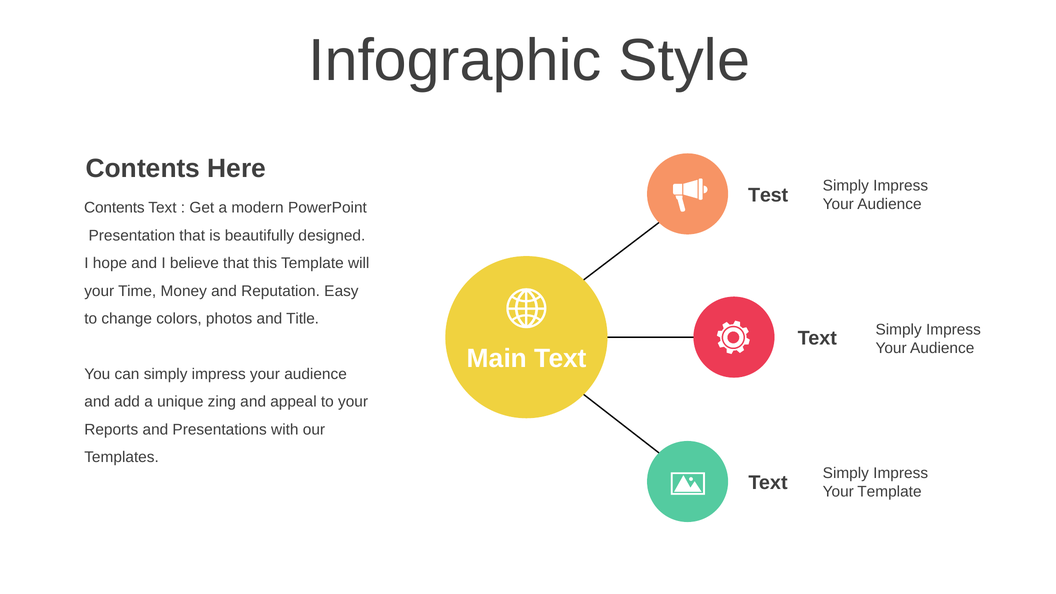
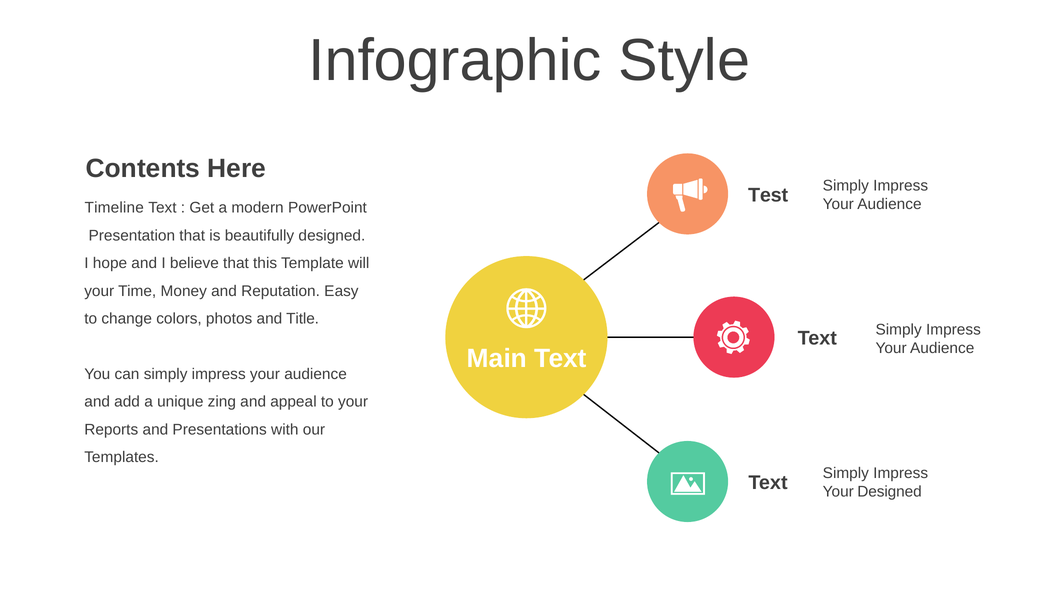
Contents: Contents -> Timeline (114, 208)
Your Template: Template -> Designed (889, 492)
